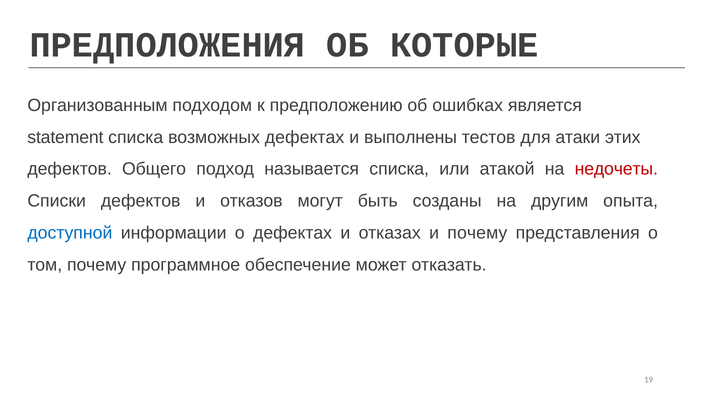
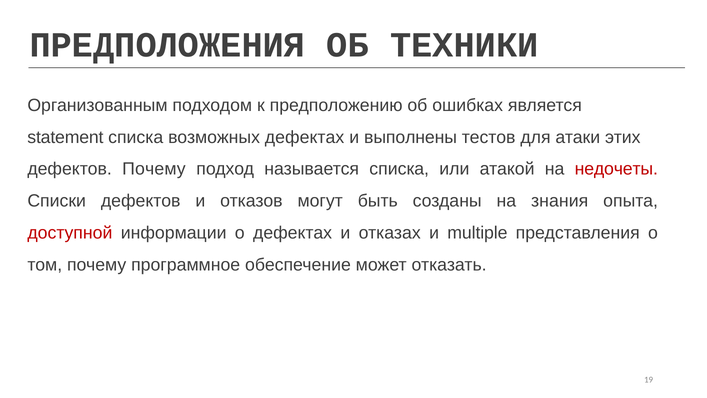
КОТОРЫЕ: КОТОРЫЕ -> ТЕХНИКИ (464, 45)
дефектов Общего: Общего -> Почему (154, 169)
другим: другим -> знания (560, 201)
доступной colour: blue -> red (70, 233)
и почему: почему -> multiple (477, 233)
